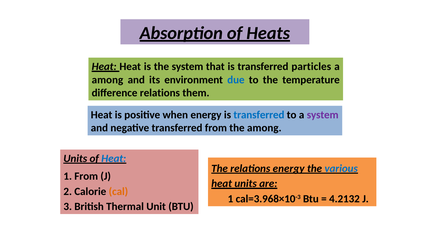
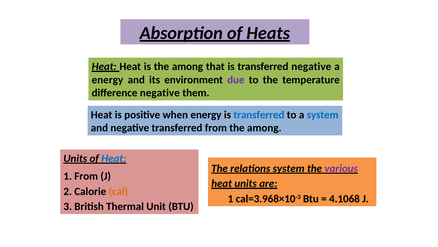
is the system: system -> among (187, 66)
transferred particles: particles -> negative (311, 66)
among: among -> energy (107, 80)
due colour: blue -> purple (236, 80)
difference relations: relations -> negative (160, 93)
system colour: purple -> blue (323, 114)
relations energy: energy -> system (289, 168)
various colour: blue -> purple (341, 168)
4.2132: 4.2132 -> 4.1068 (344, 198)
